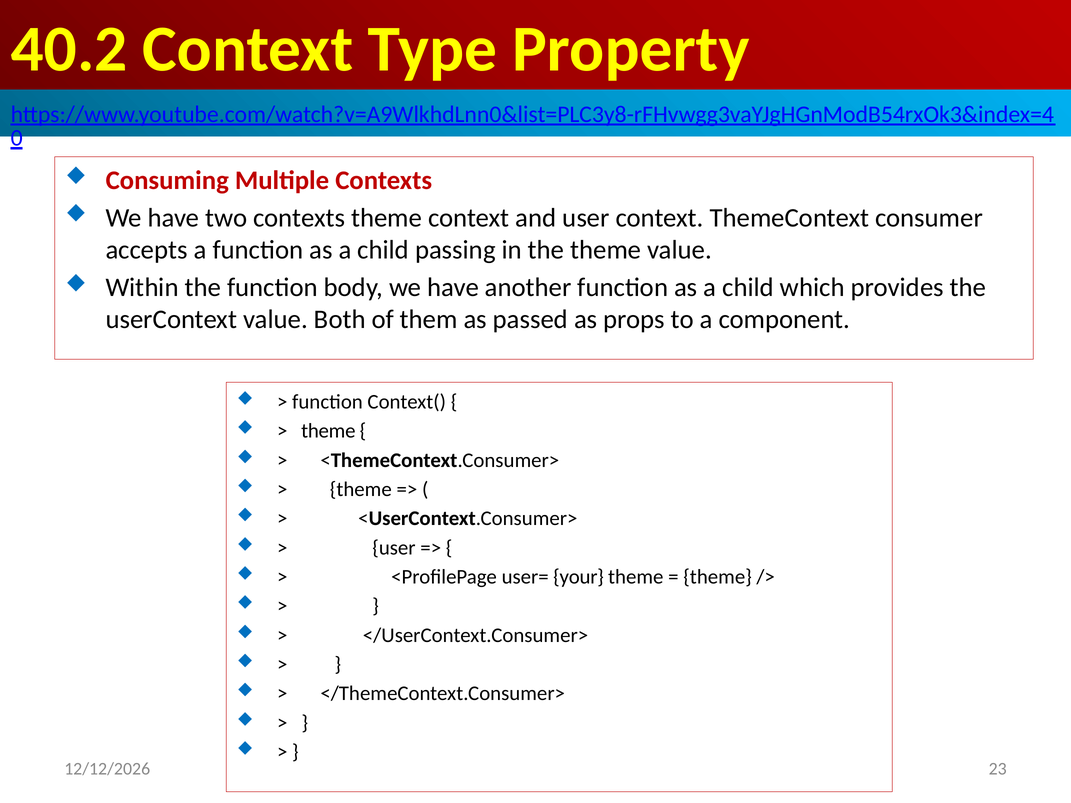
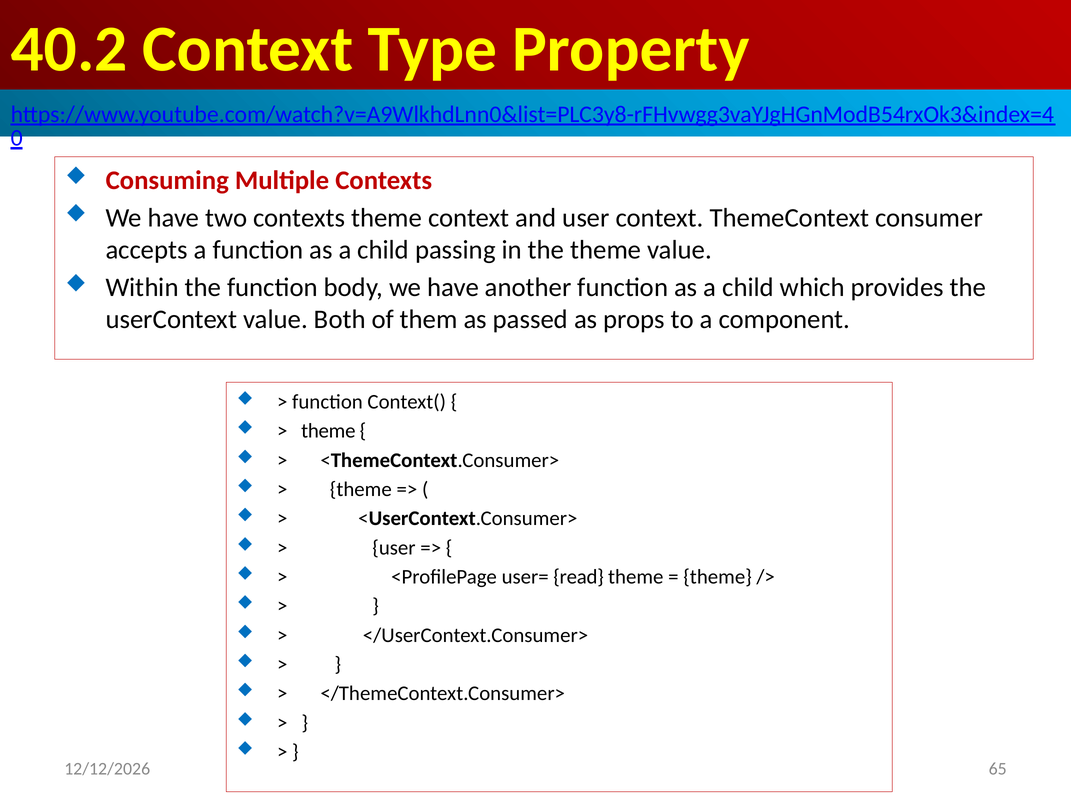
your: your -> read (579, 577)
23: 23 -> 65 (998, 769)
